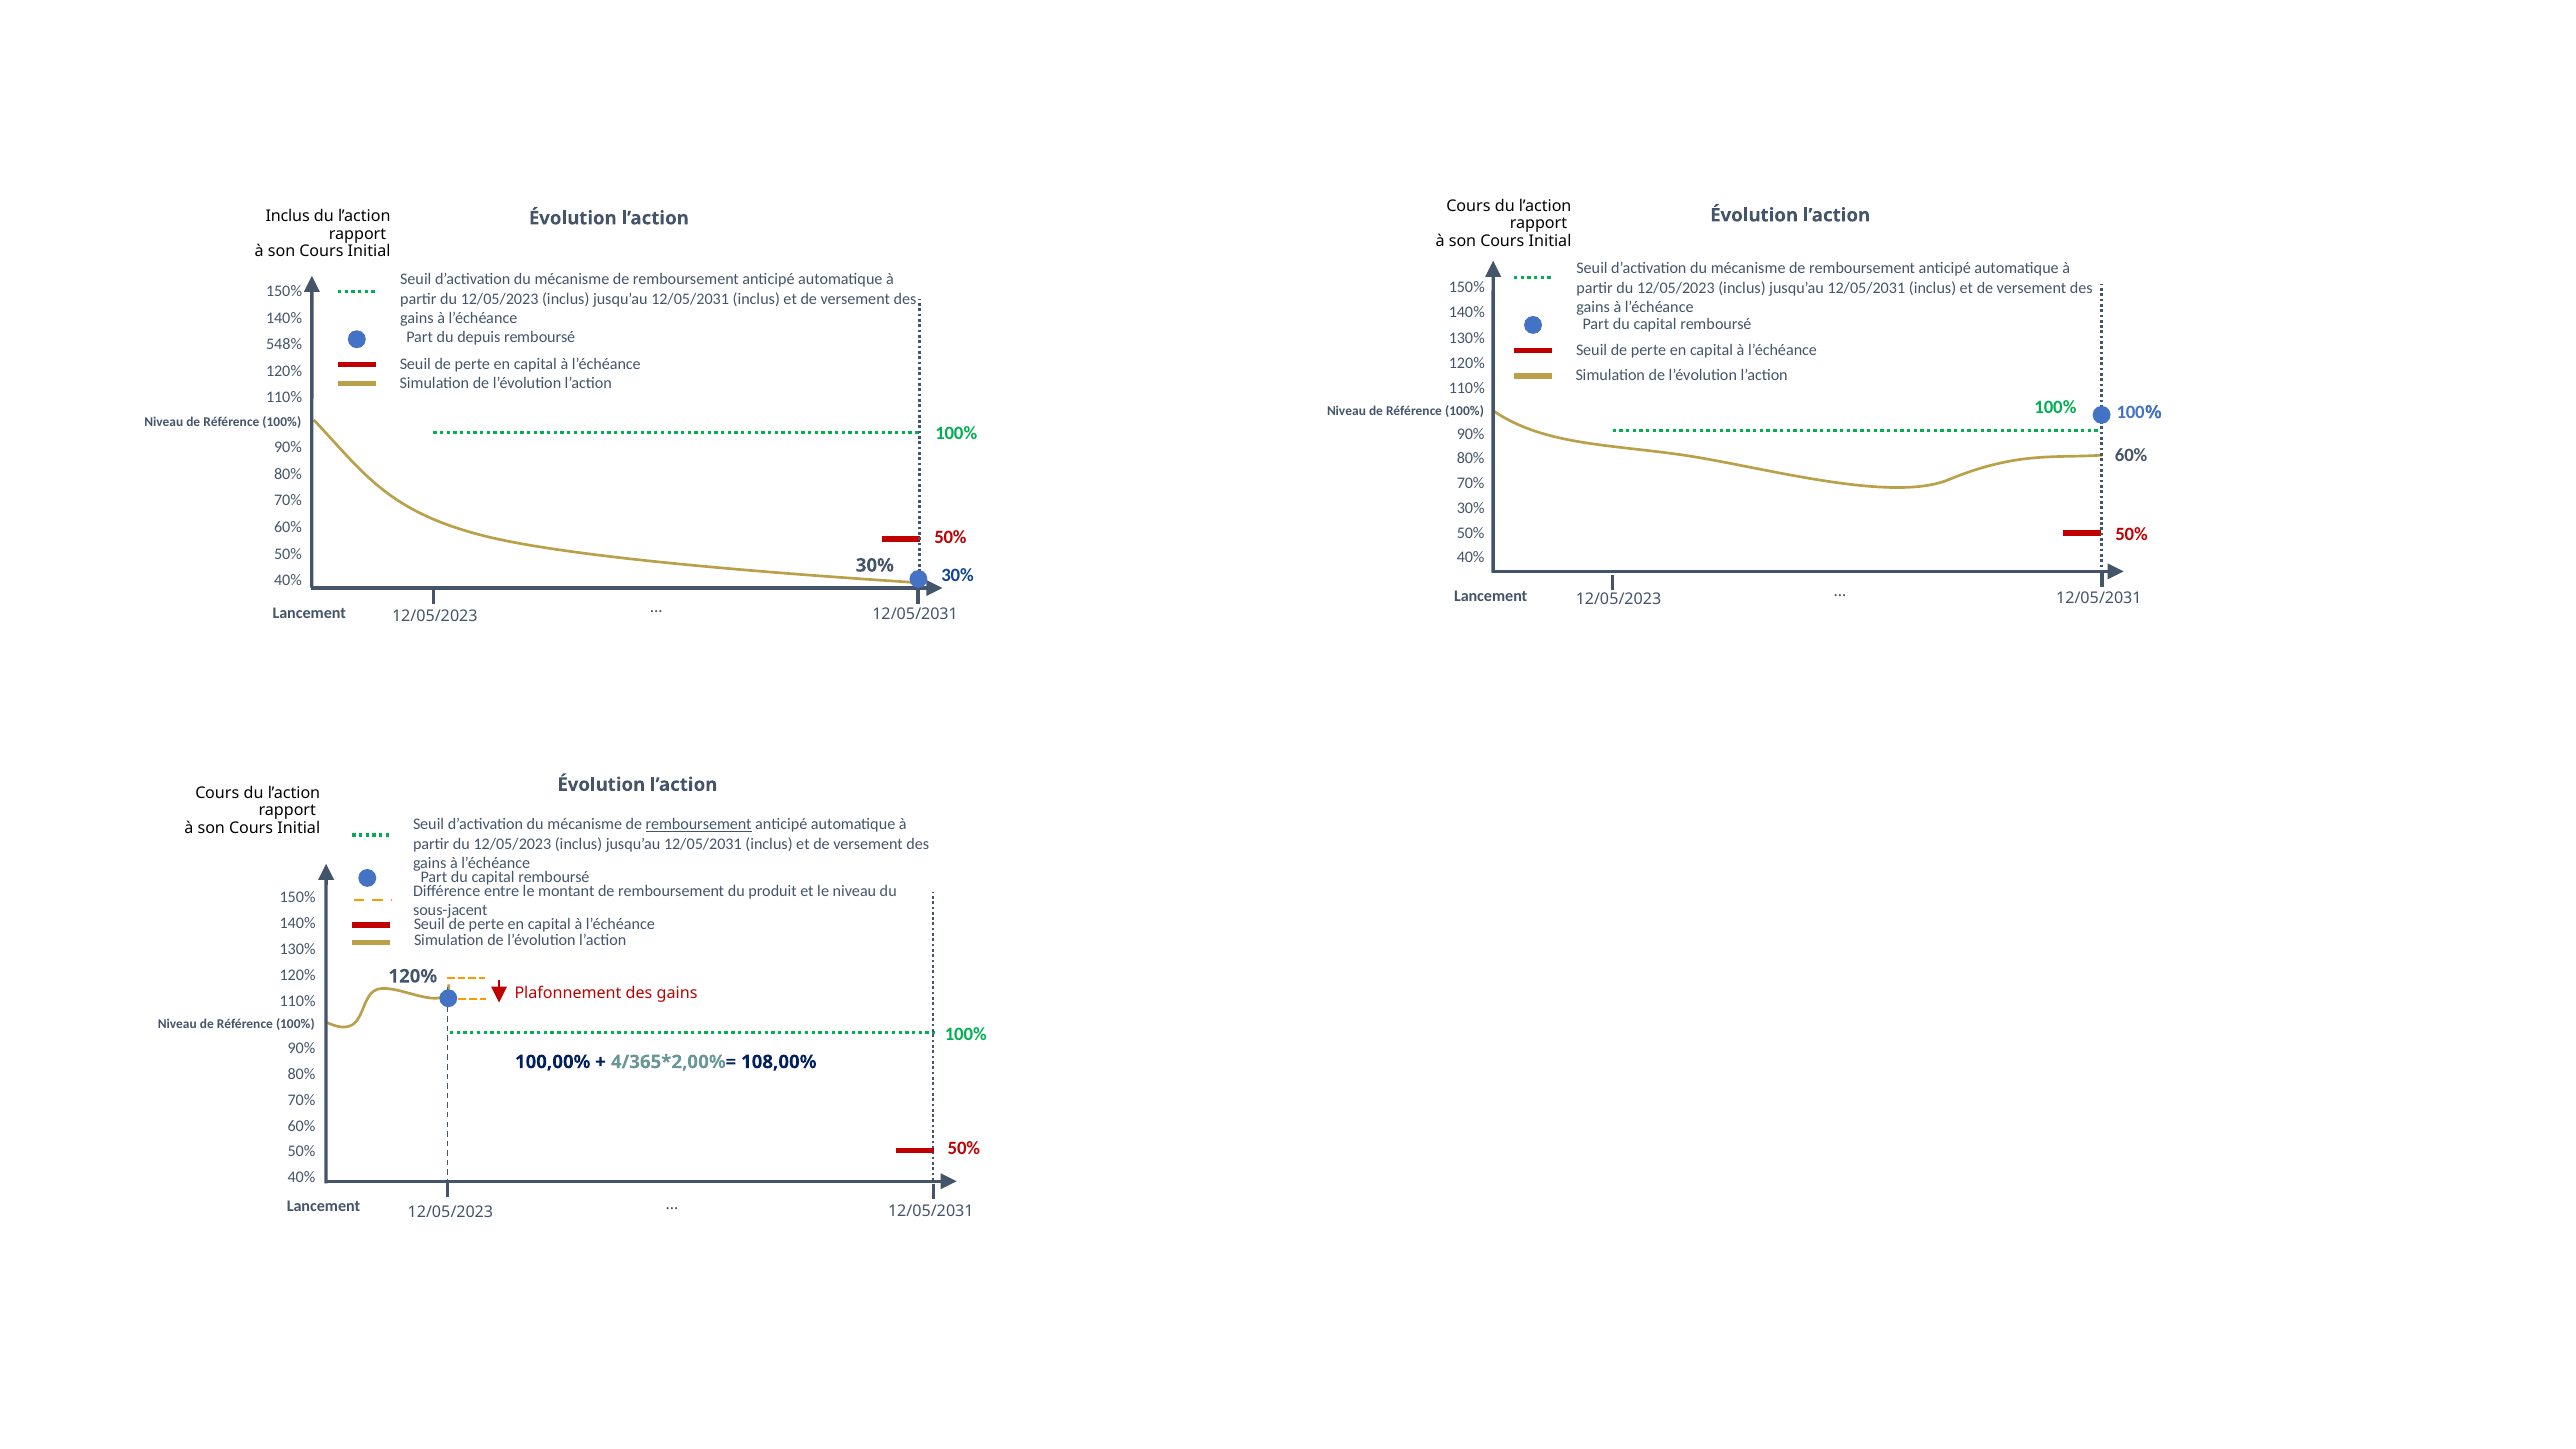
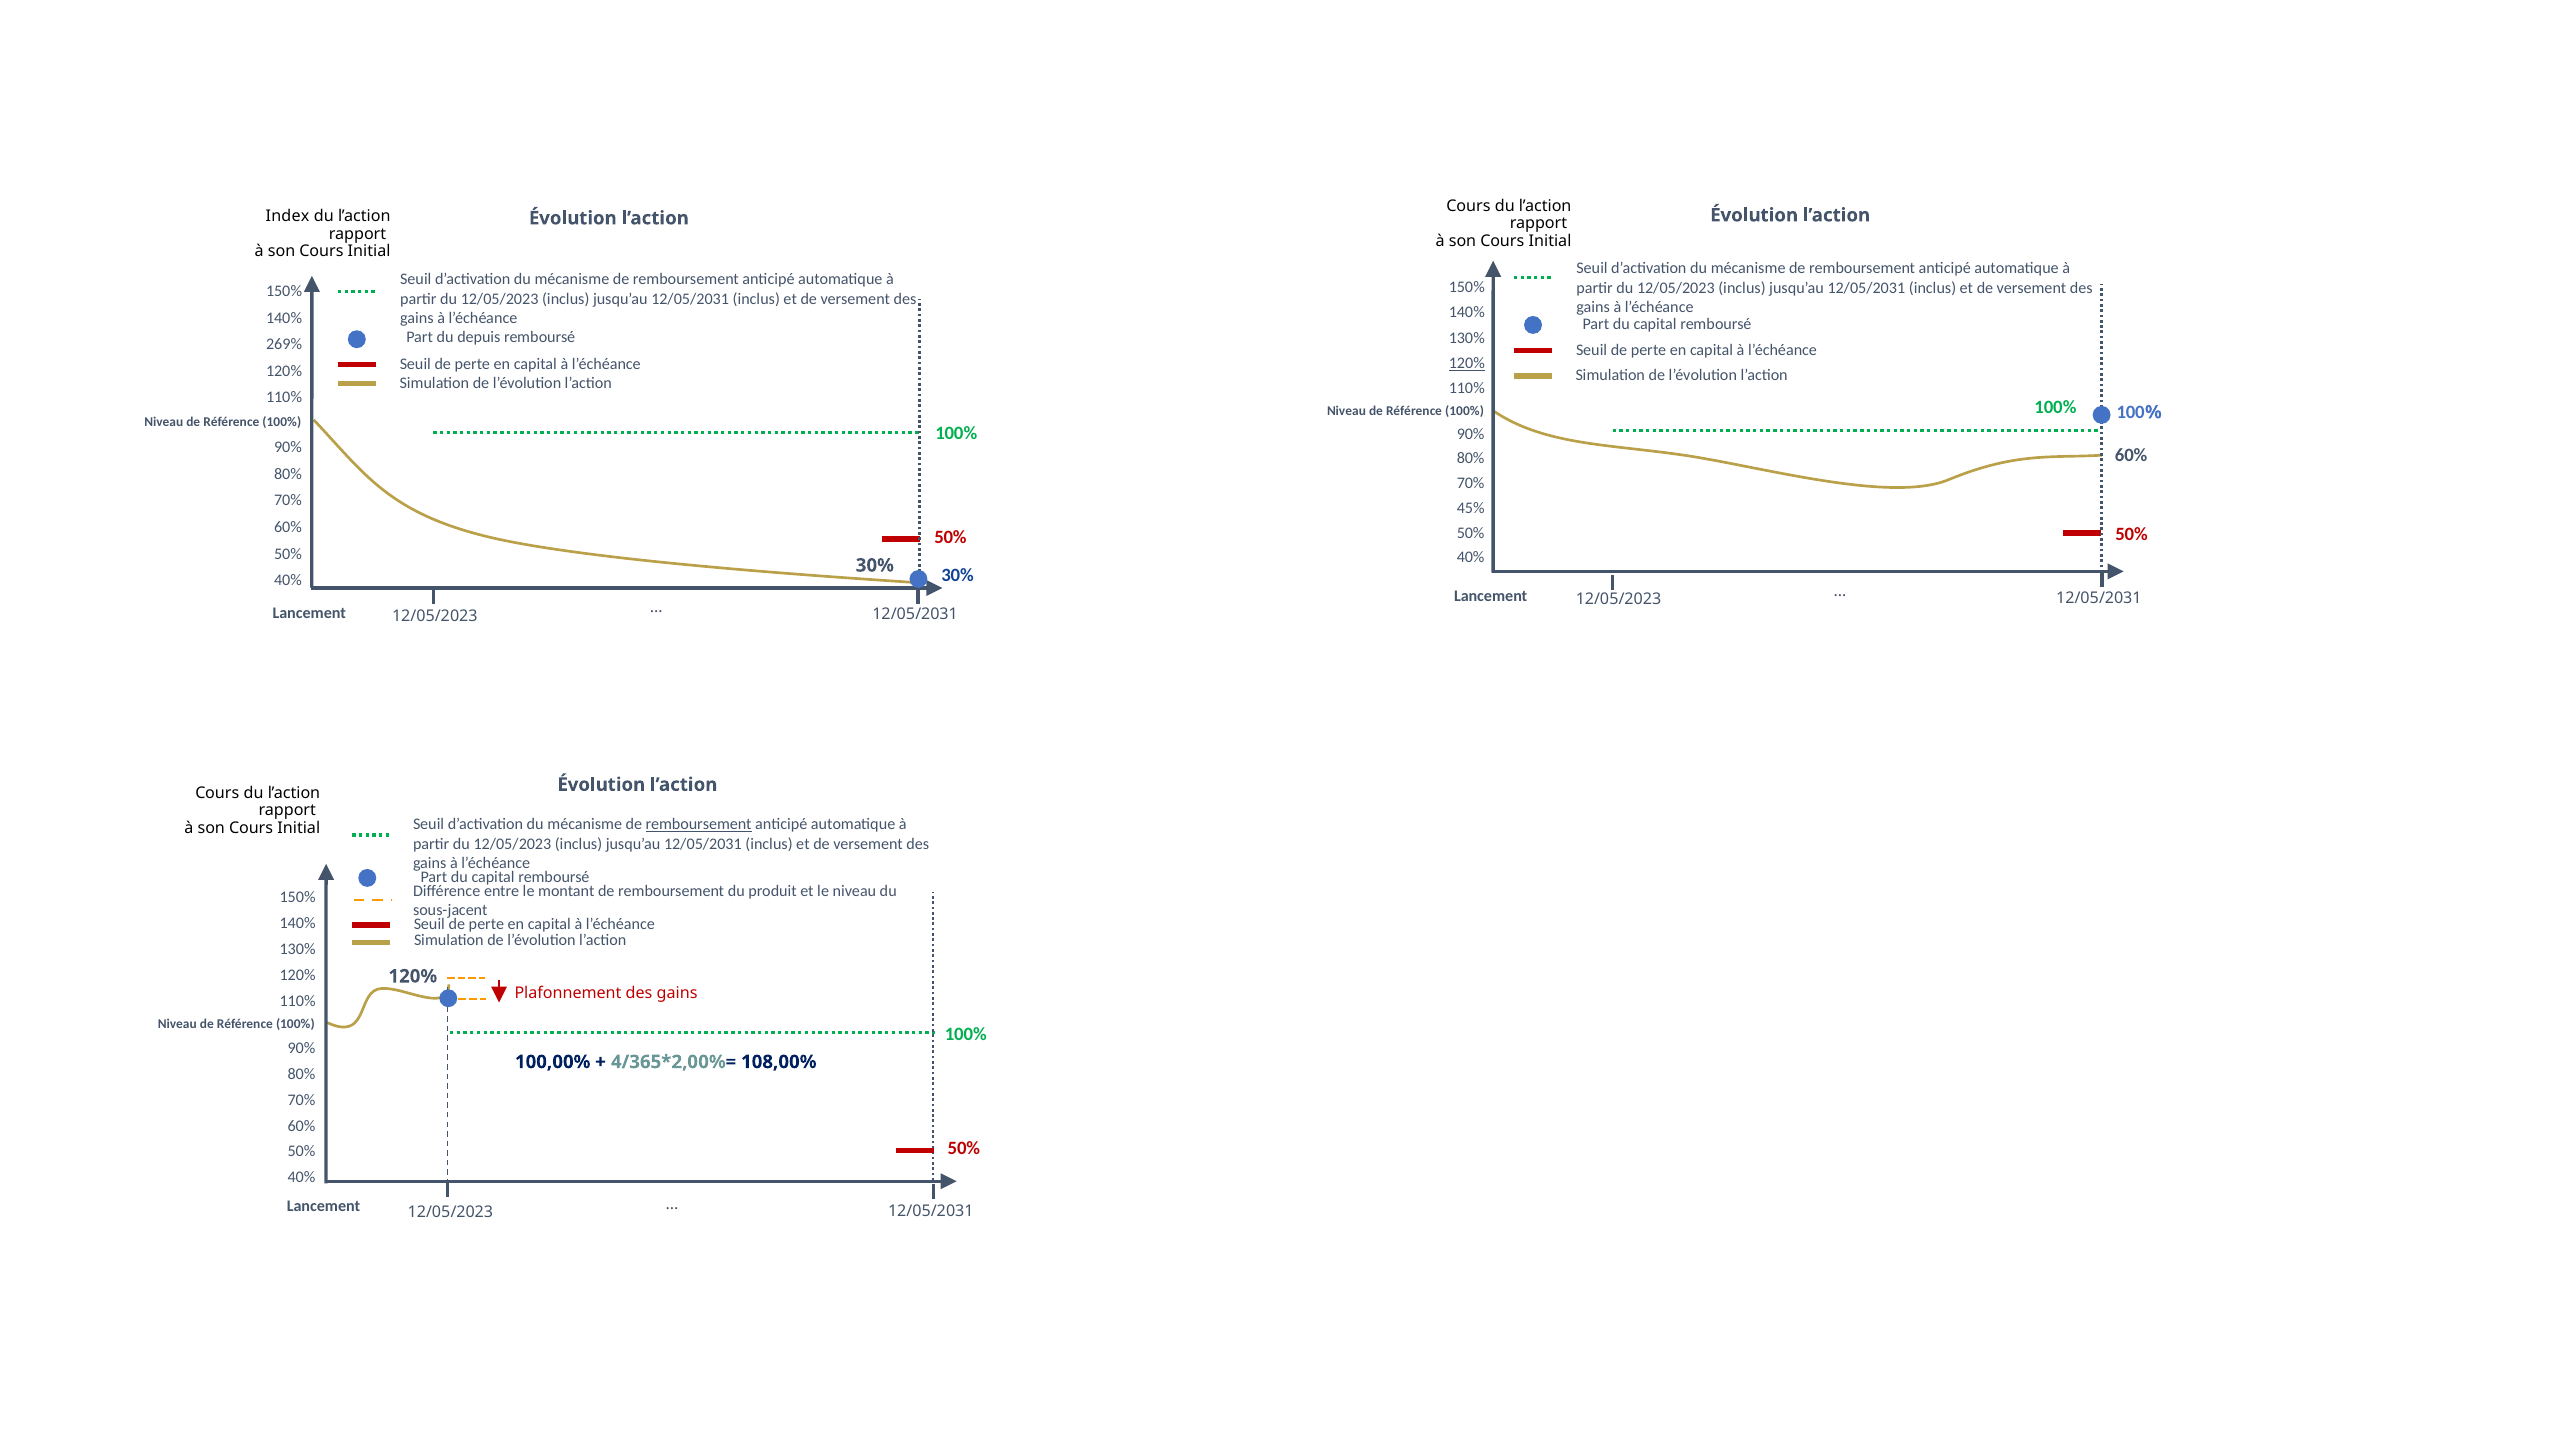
Inclus: Inclus -> Index (288, 217)
548%: 548% -> 269% (284, 344)
120% underline: none -> present (1467, 363)
30%: 30% -> 45% (1471, 508)
